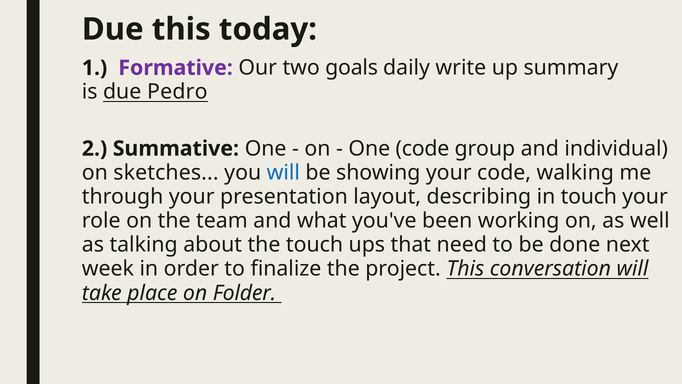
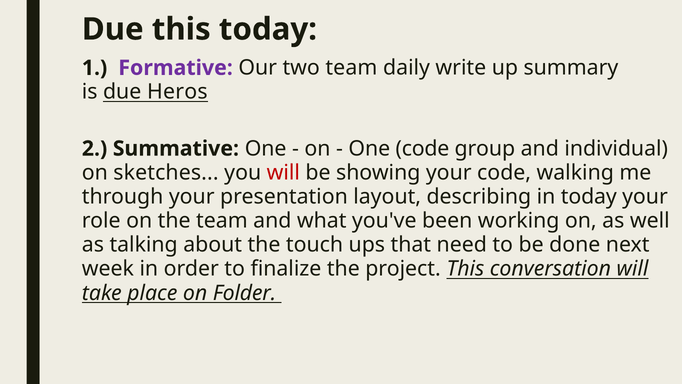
two goals: goals -> team (351, 68)
Pedro: Pedro -> Heros (177, 92)
will colour: blue -> red (283, 172)
in touch: touch -> today (589, 197)
